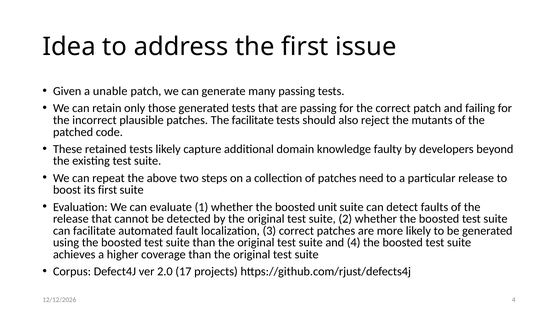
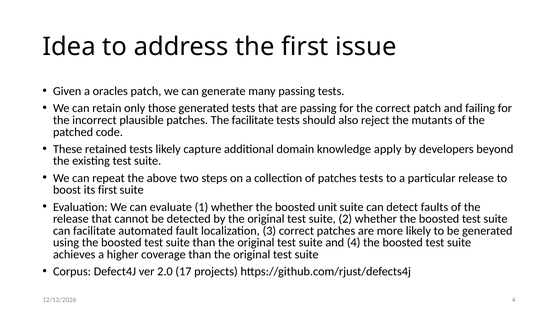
unable: unable -> oracles (110, 91)
faulty: faulty -> apply (388, 149)
patches need: need -> tests (371, 178)
